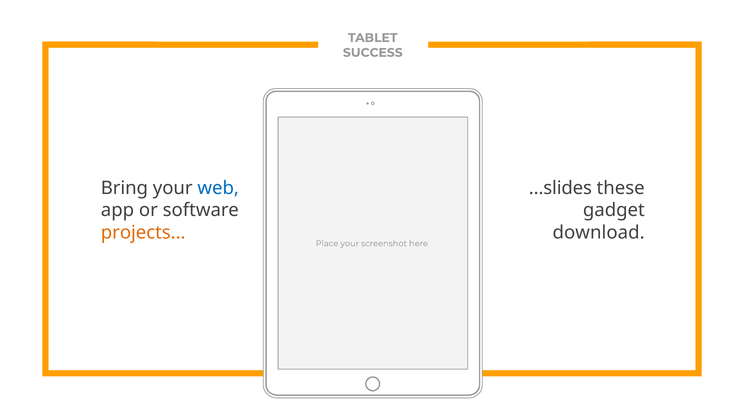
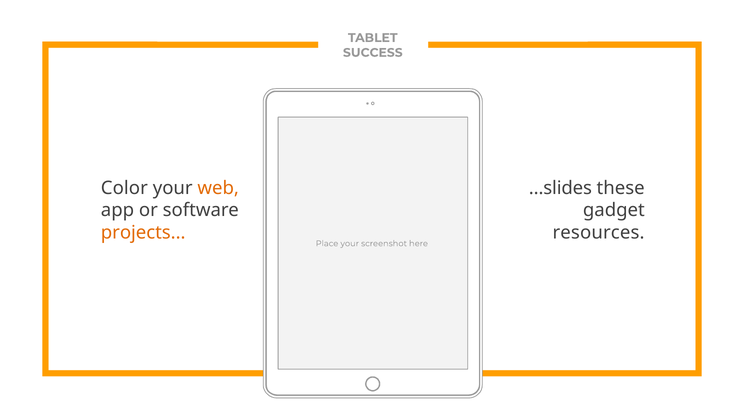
Bring: Bring -> Color (124, 188)
web colour: blue -> orange (218, 188)
download: download -> resources (599, 233)
